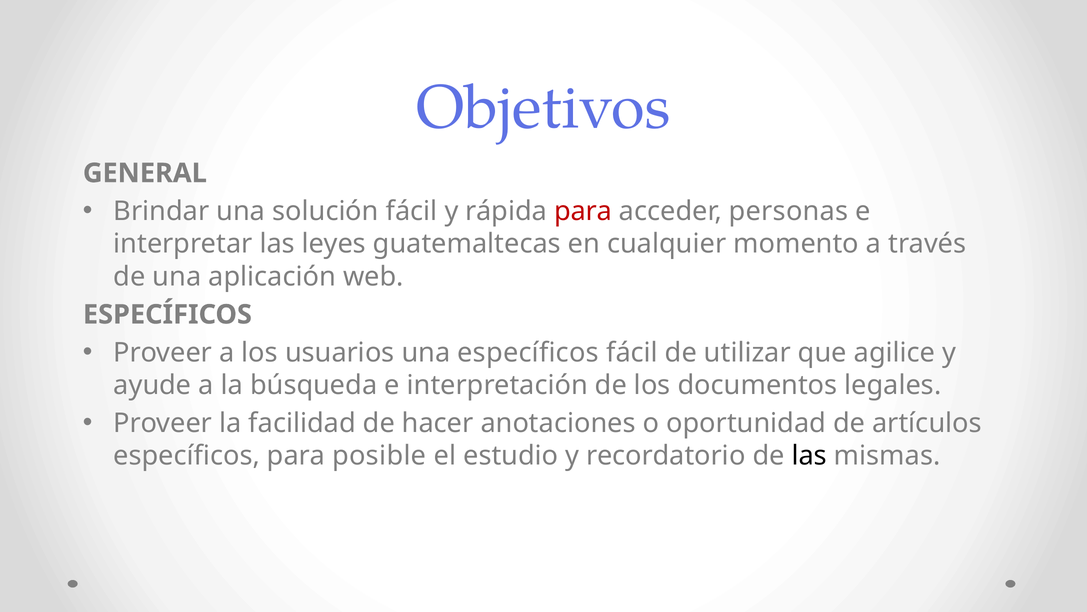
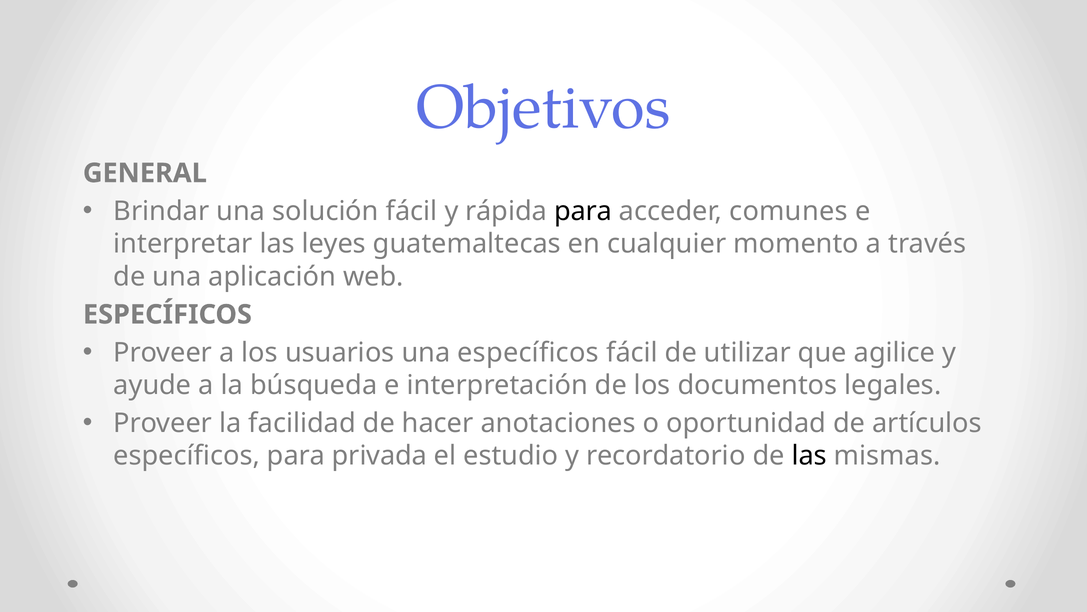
para colour: red -> black (583, 211)
personas: personas -> comunes (789, 211)
posible: posible -> privada (379, 456)
